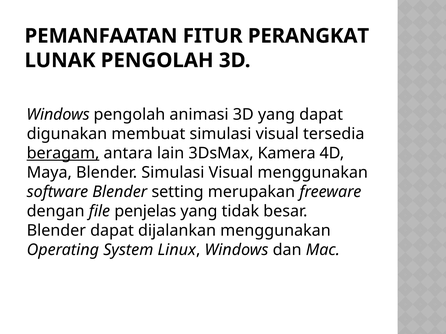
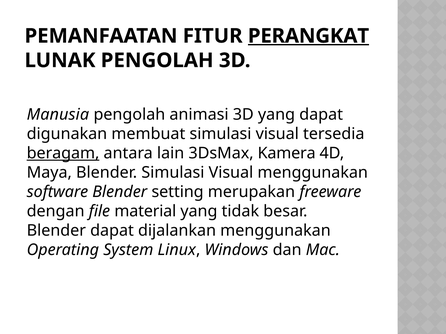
PERANGKAT underline: none -> present (308, 36)
Windows: Windows -> Manusia (58, 115)
penjelas: penjelas -> material (145, 211)
